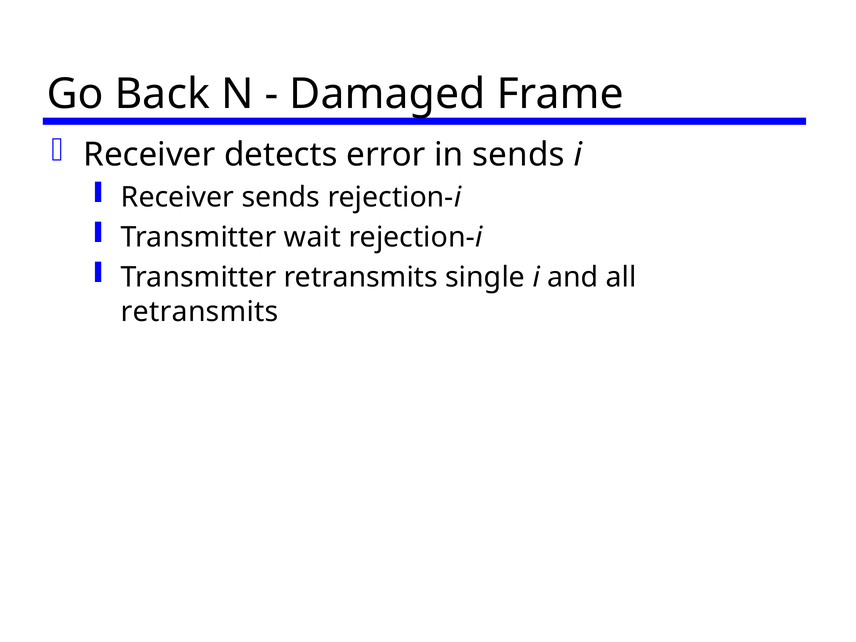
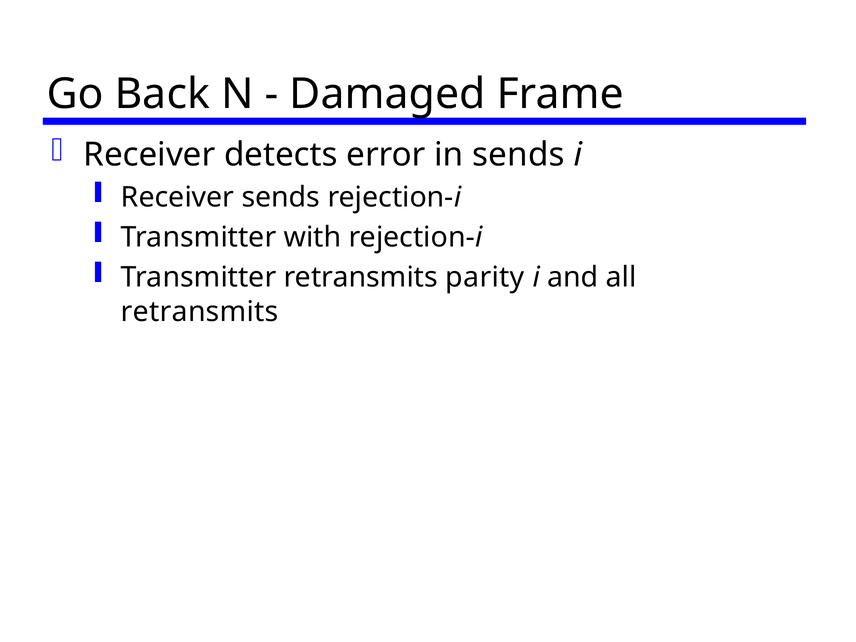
wait: wait -> with (312, 237)
single: single -> parity (485, 277)
